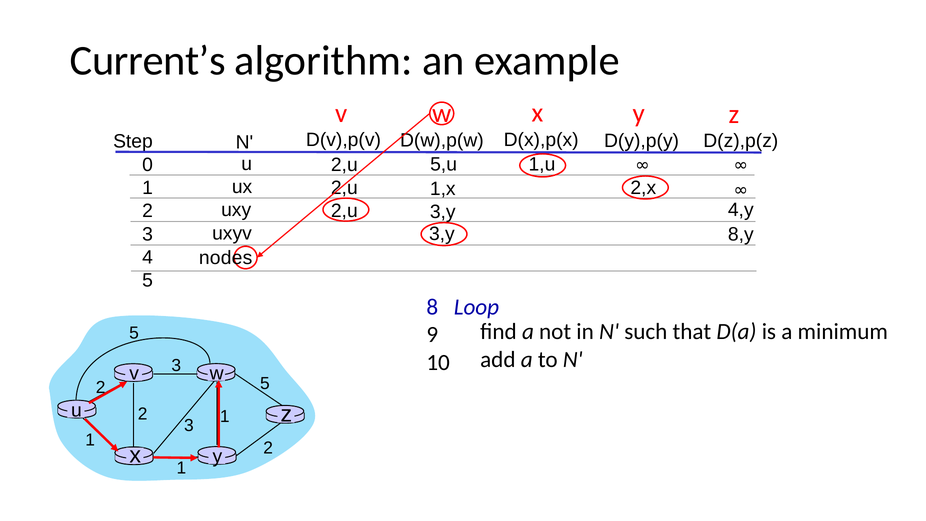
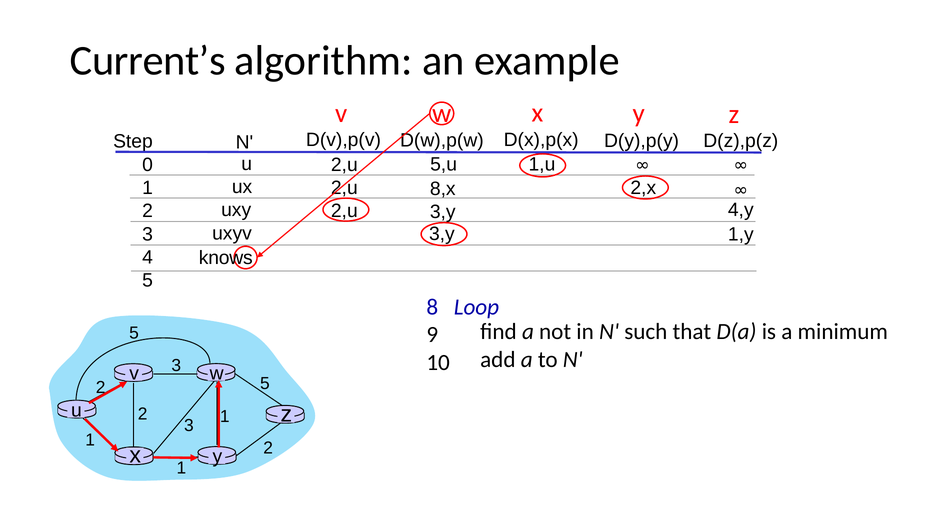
1,x: 1,x -> 8,x (443, 189)
8,y: 8,y -> 1,y (741, 235)
nodes: nodes -> knows (226, 258)
